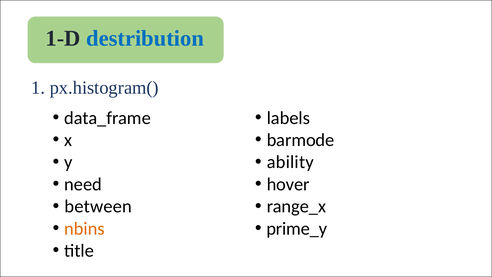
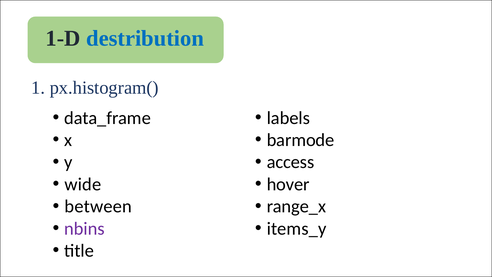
ability: ability -> access (290, 162)
need: need -> wide (83, 184)
nbins colour: orange -> purple (84, 229)
prime_y: prime_y -> items_y (297, 229)
